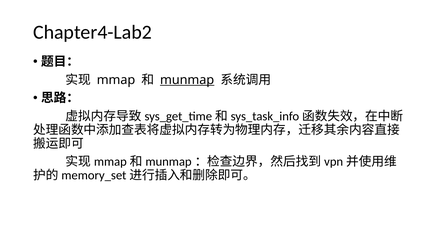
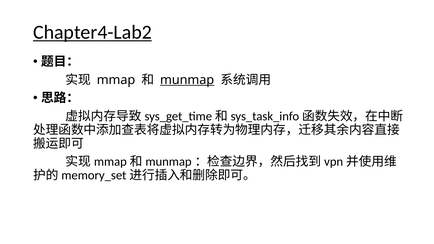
Chapter4-Lab2 underline: none -> present (92, 32)
